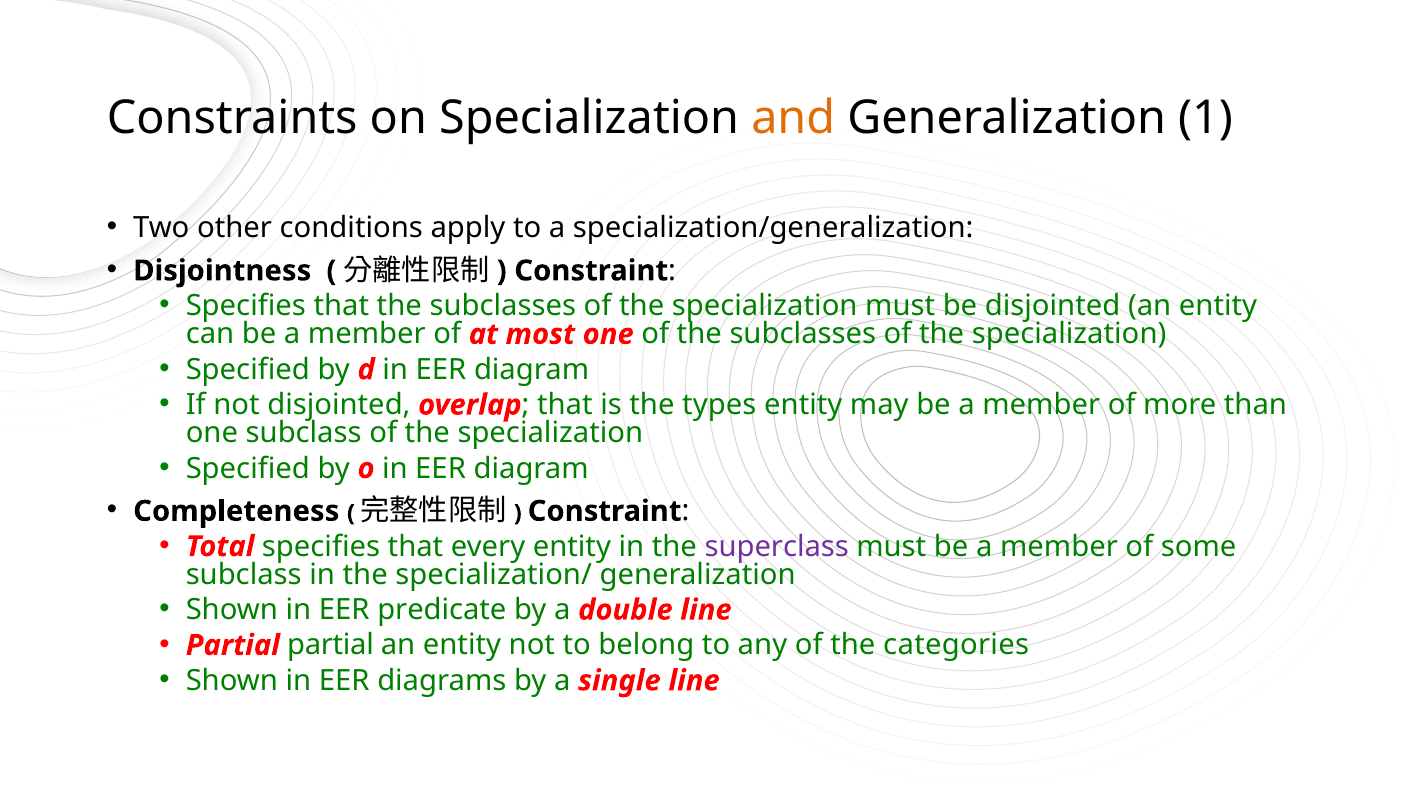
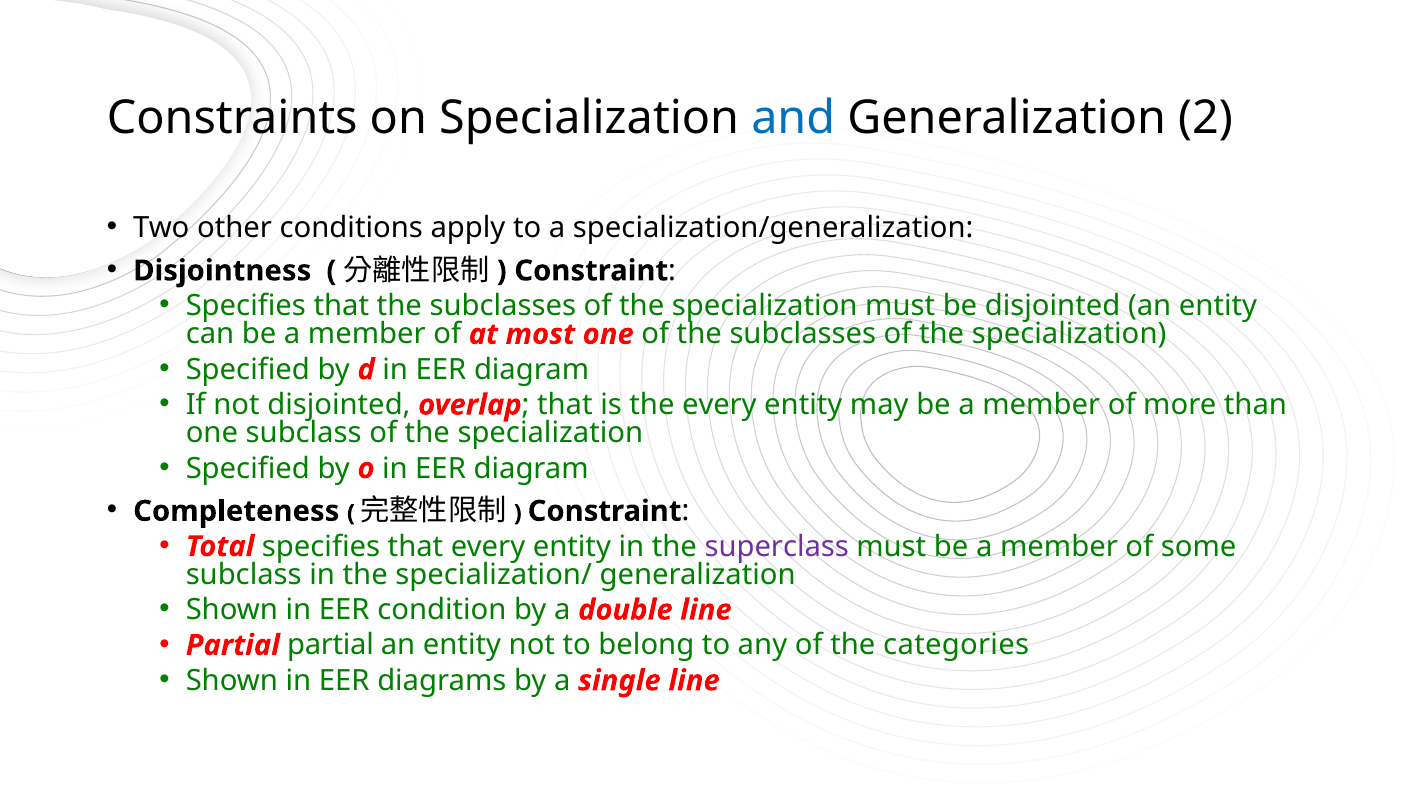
and colour: orange -> blue (793, 118)
1: 1 -> 2 (1206, 118)
the types: types -> every (719, 405)
predicate: predicate -> condition (442, 610)
